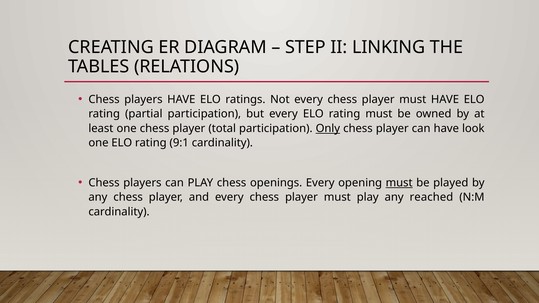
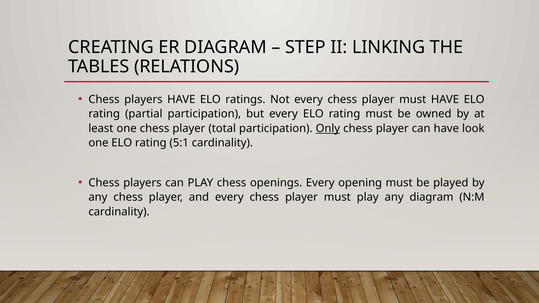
9:1: 9:1 -> 5:1 (179, 143)
must underline: present -> none (399, 183)
any reached: reached -> diagram (432, 197)
